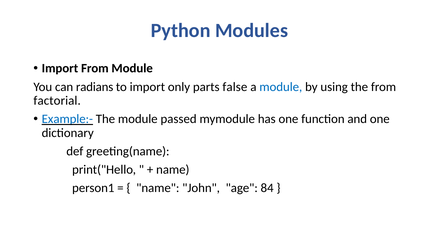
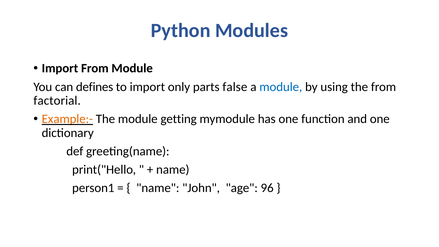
radians: radians -> defines (95, 87)
Example:- colour: blue -> orange (67, 119)
passed: passed -> getting (179, 119)
84: 84 -> 96 (267, 188)
